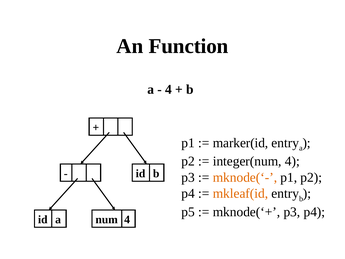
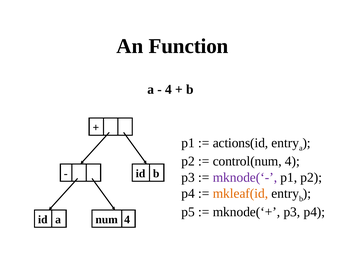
marker(id: marker(id -> actions(id (241, 143)
integer(num: integer(num -> control(num (247, 161)
mknode(‘- colour: orange -> purple (245, 177)
